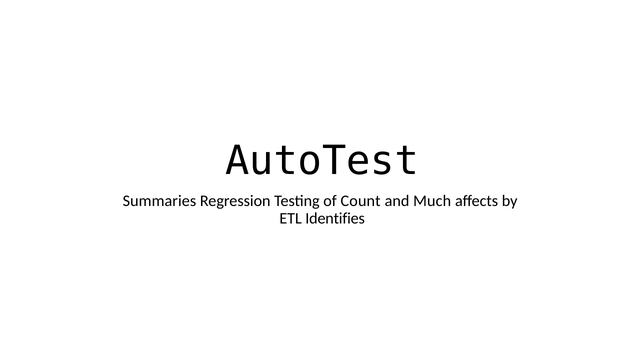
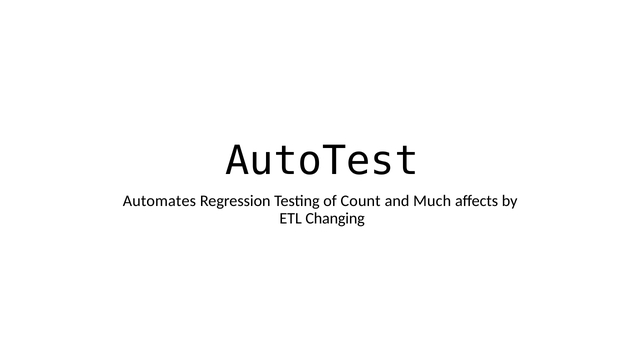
Summaries: Summaries -> Automates (159, 201)
Identifies: Identifies -> Changing (335, 219)
